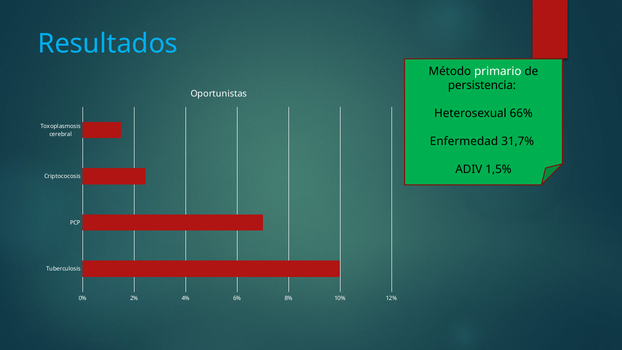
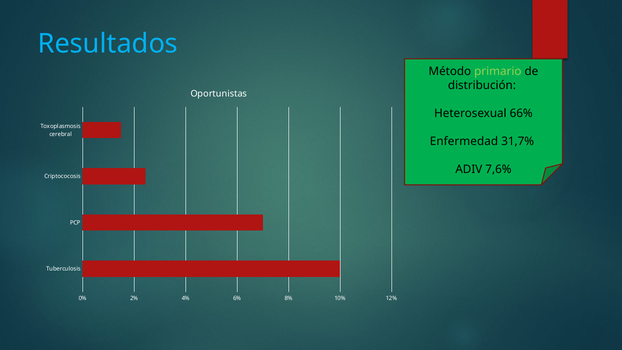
primario colour: white -> light green (498, 71)
persistencia: persistencia -> distribución (482, 85)
1,5%: 1,5% -> 7,6% (498, 169)
